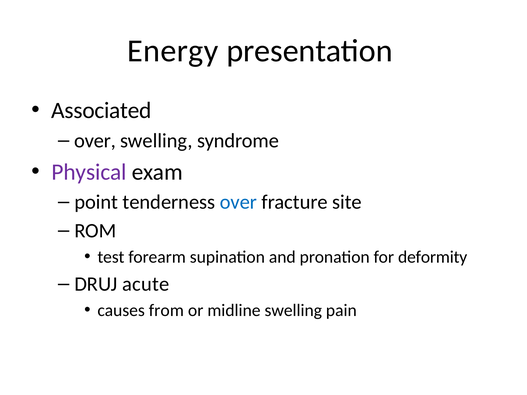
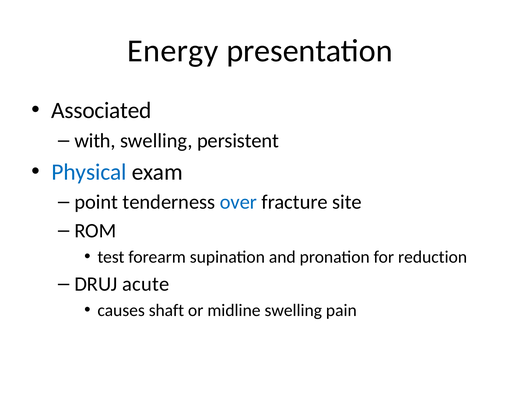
over: over -> with (95, 141)
syndrome: syndrome -> persistent (238, 141)
Physical colour: purple -> blue (89, 172)
deformity: deformity -> reduction (433, 257)
from: from -> shaft (166, 311)
